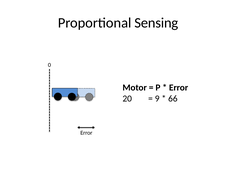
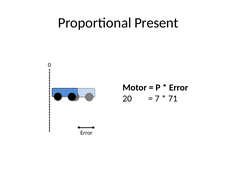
Sensing: Sensing -> Present (156, 23)
9: 9 -> 7 (157, 99)
66: 66 -> 71 (173, 99)
